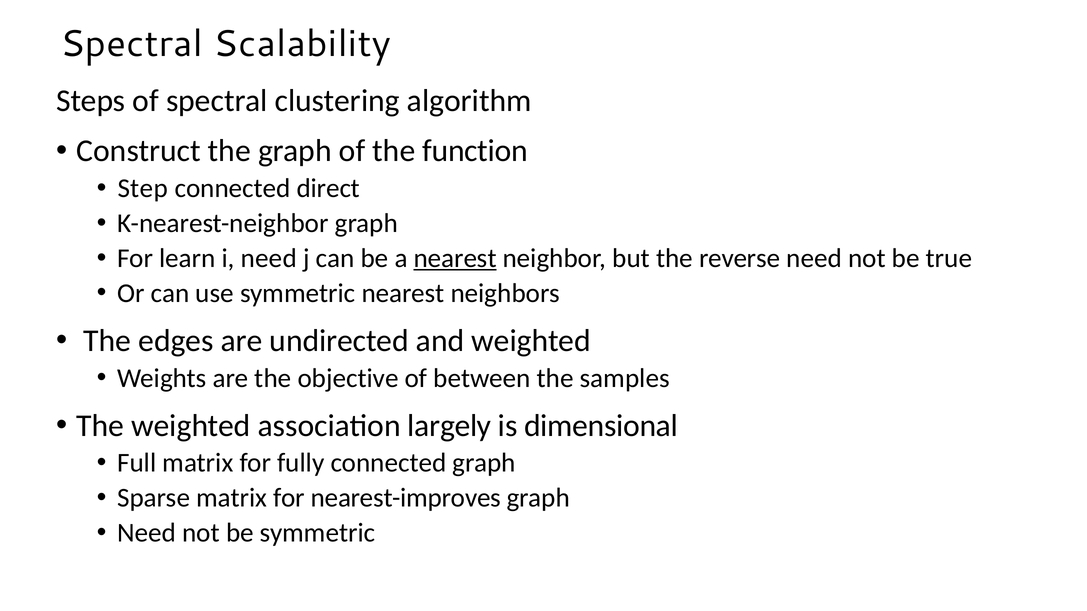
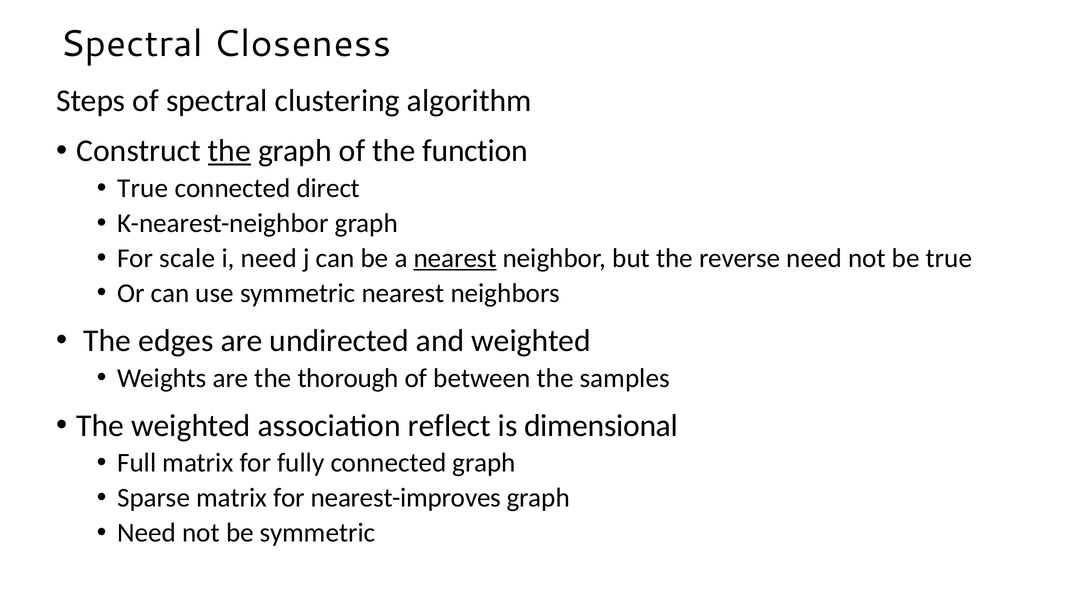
Scalability: Scalability -> Closeness (302, 44)
the underline: none -> present (229, 151)
Step: Step -> True (143, 188)
learn: learn -> scale (187, 258)
objective: objective -> thorough (348, 378)
largely: largely -> reflect (449, 426)
